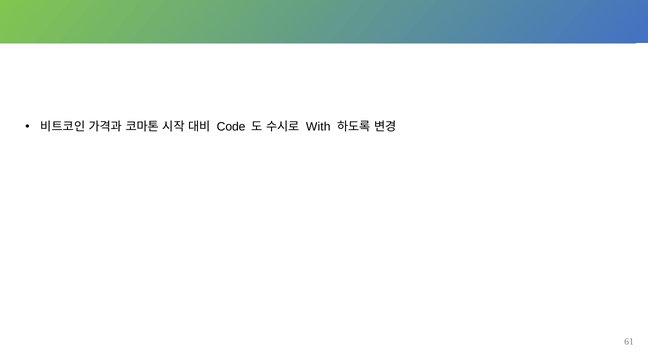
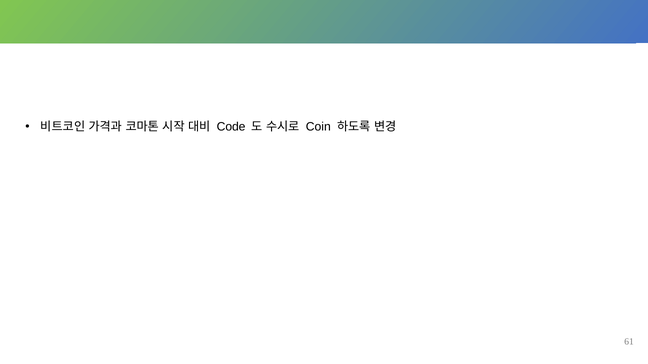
With: With -> Coin (318, 127)
